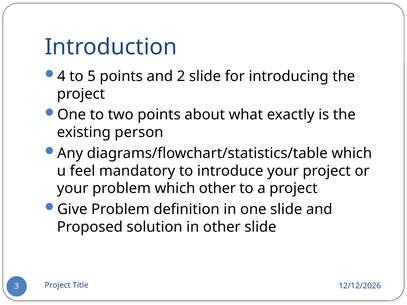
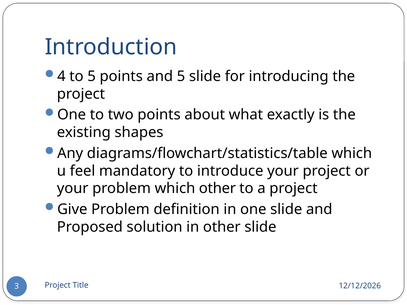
and 2: 2 -> 5 (181, 76)
person: person -> shapes (139, 132)
